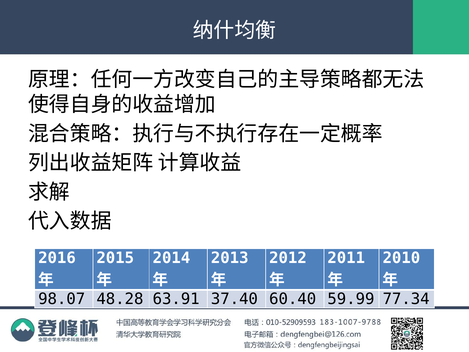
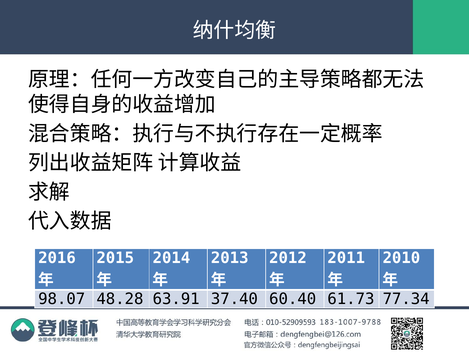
59.99: 59.99 -> 61.73 (351, 299)
